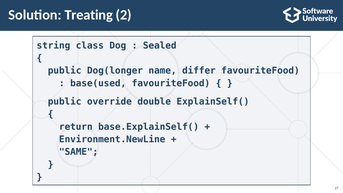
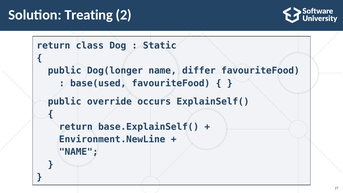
string: string -> return (53, 45)
Sealed: Sealed -> Static (160, 45)
double: double -> occurs (154, 101)
SAME: SAME -> NAME (79, 152)
